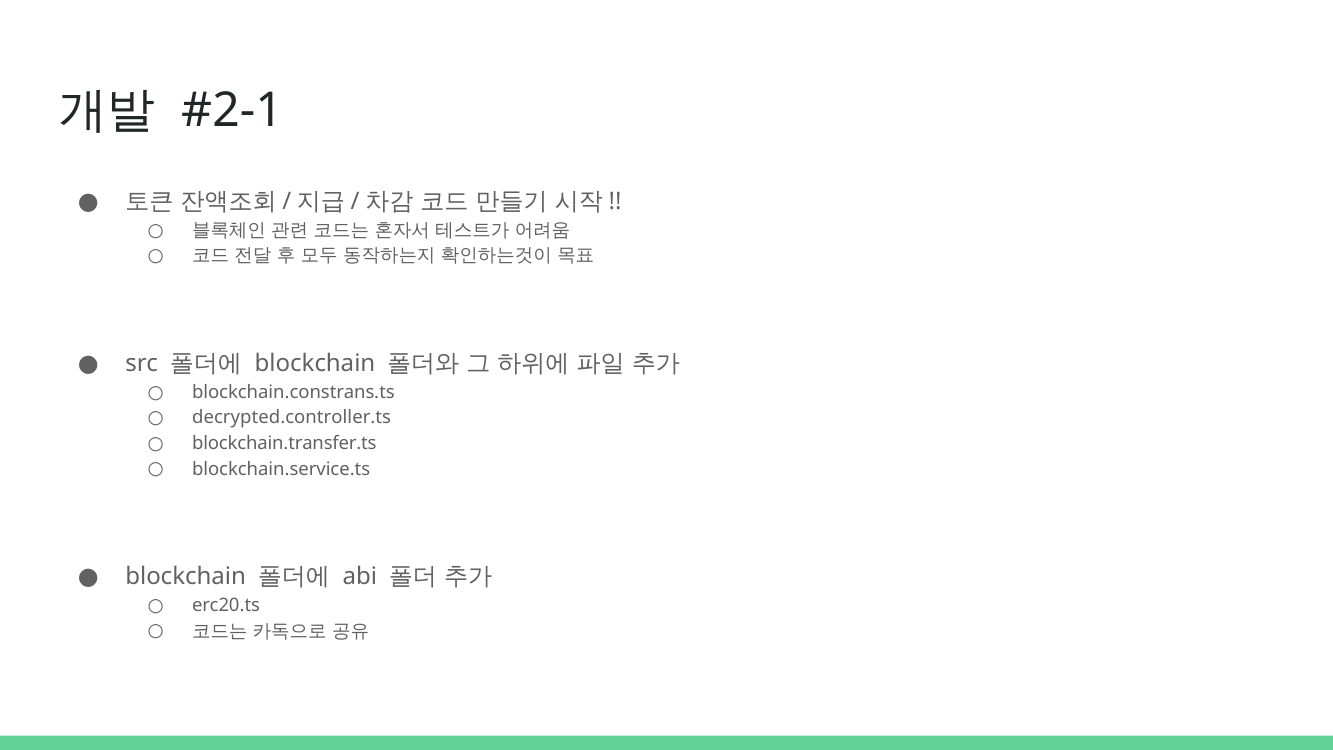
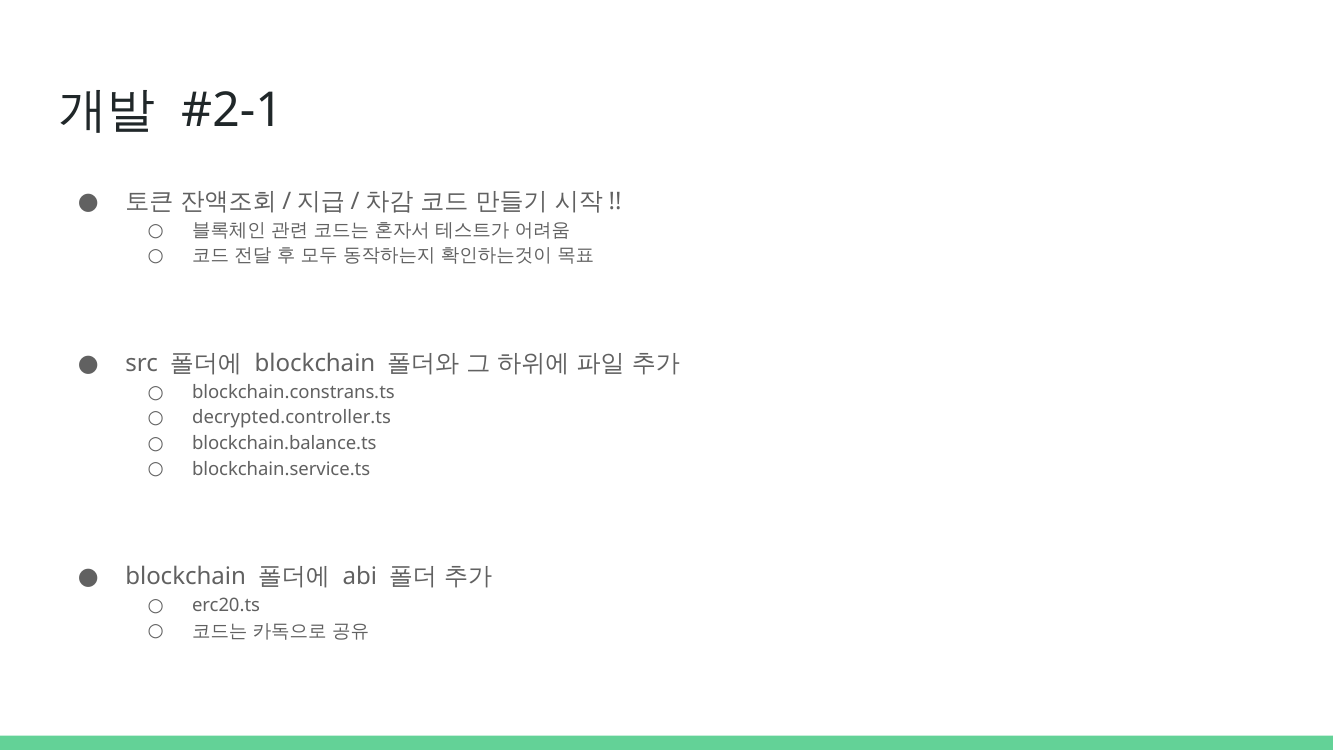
blockchain.transfer.ts: blockchain.transfer.ts -> blockchain.balance.ts (284, 443)
